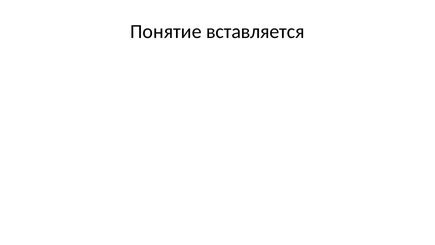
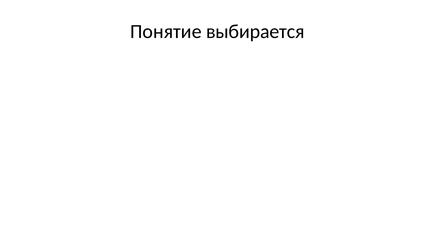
вставляется: вставляется -> выбирается (255, 32)
